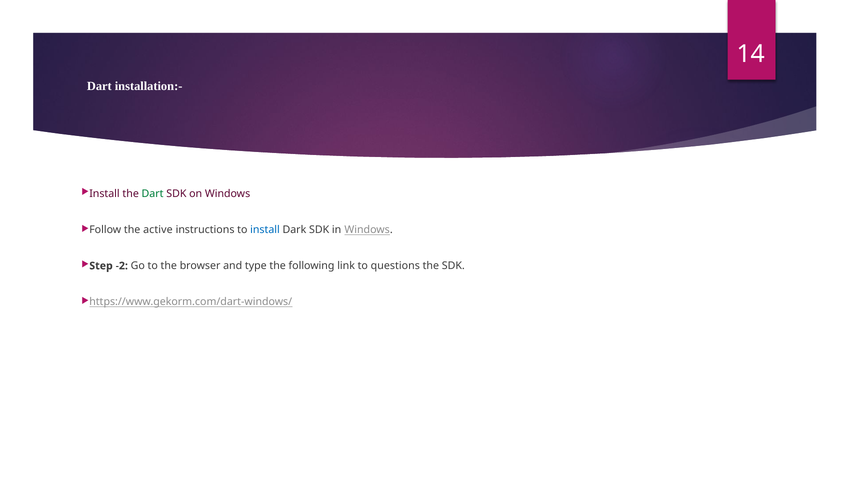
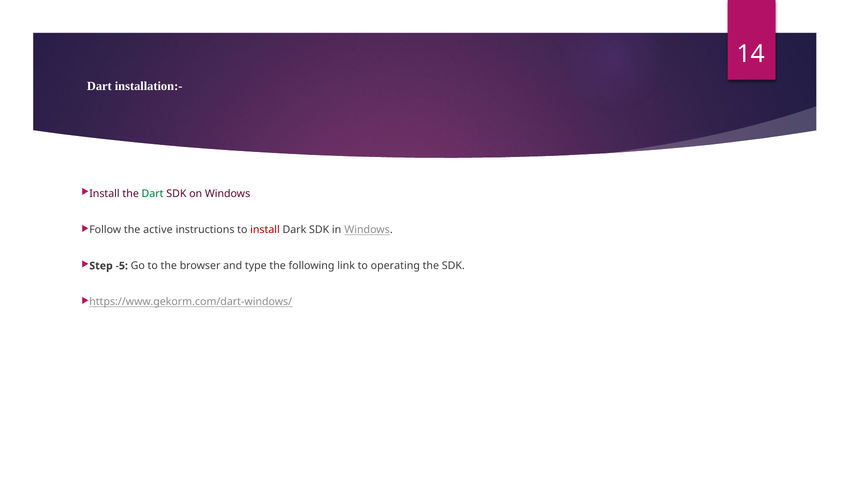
install colour: blue -> red (265, 230)
-2: -2 -> -5 (122, 266)
questions: questions -> operating (395, 266)
